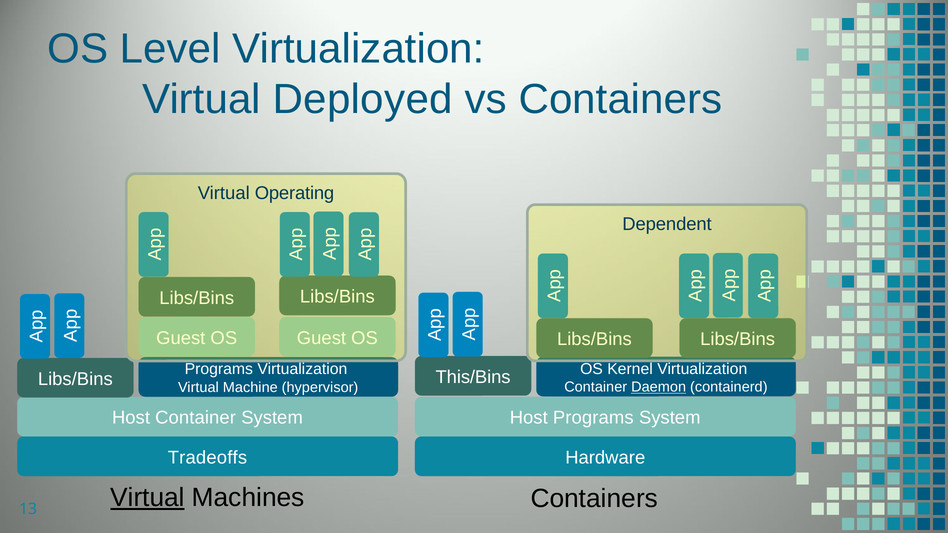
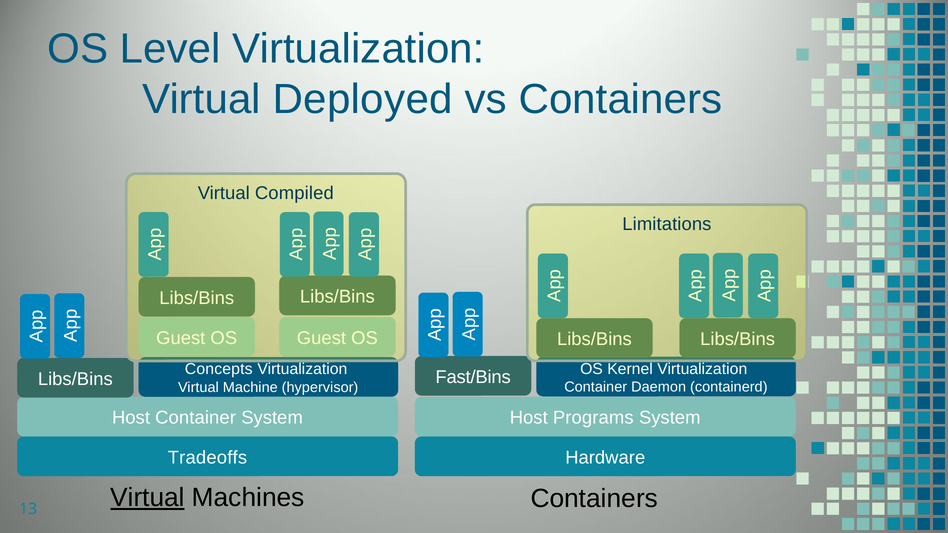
Operating: Operating -> Compiled (294, 193)
Dependent: Dependent -> Limitations (667, 224)
Programs: Programs -> Concepts (219, 369)
This/Bins: This/Bins -> Fast/Bins (473, 377)
Daemon underline: present -> none (659, 387)
